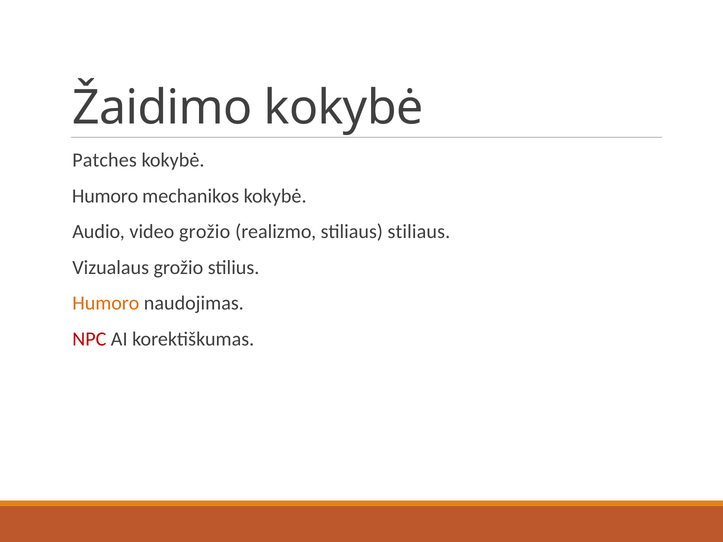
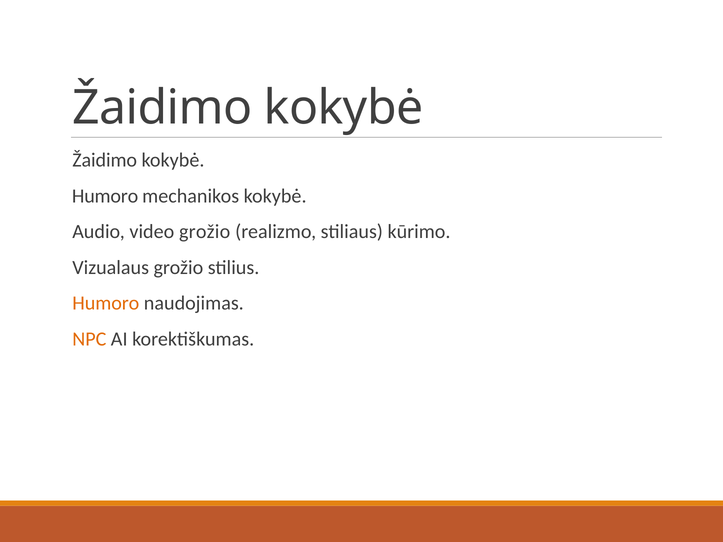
Patches: Patches -> Žaidimo (105, 160)
stiliaus stiliaus: stiliaus -> kūrimo (419, 232)
NPC colour: red -> orange (89, 339)
